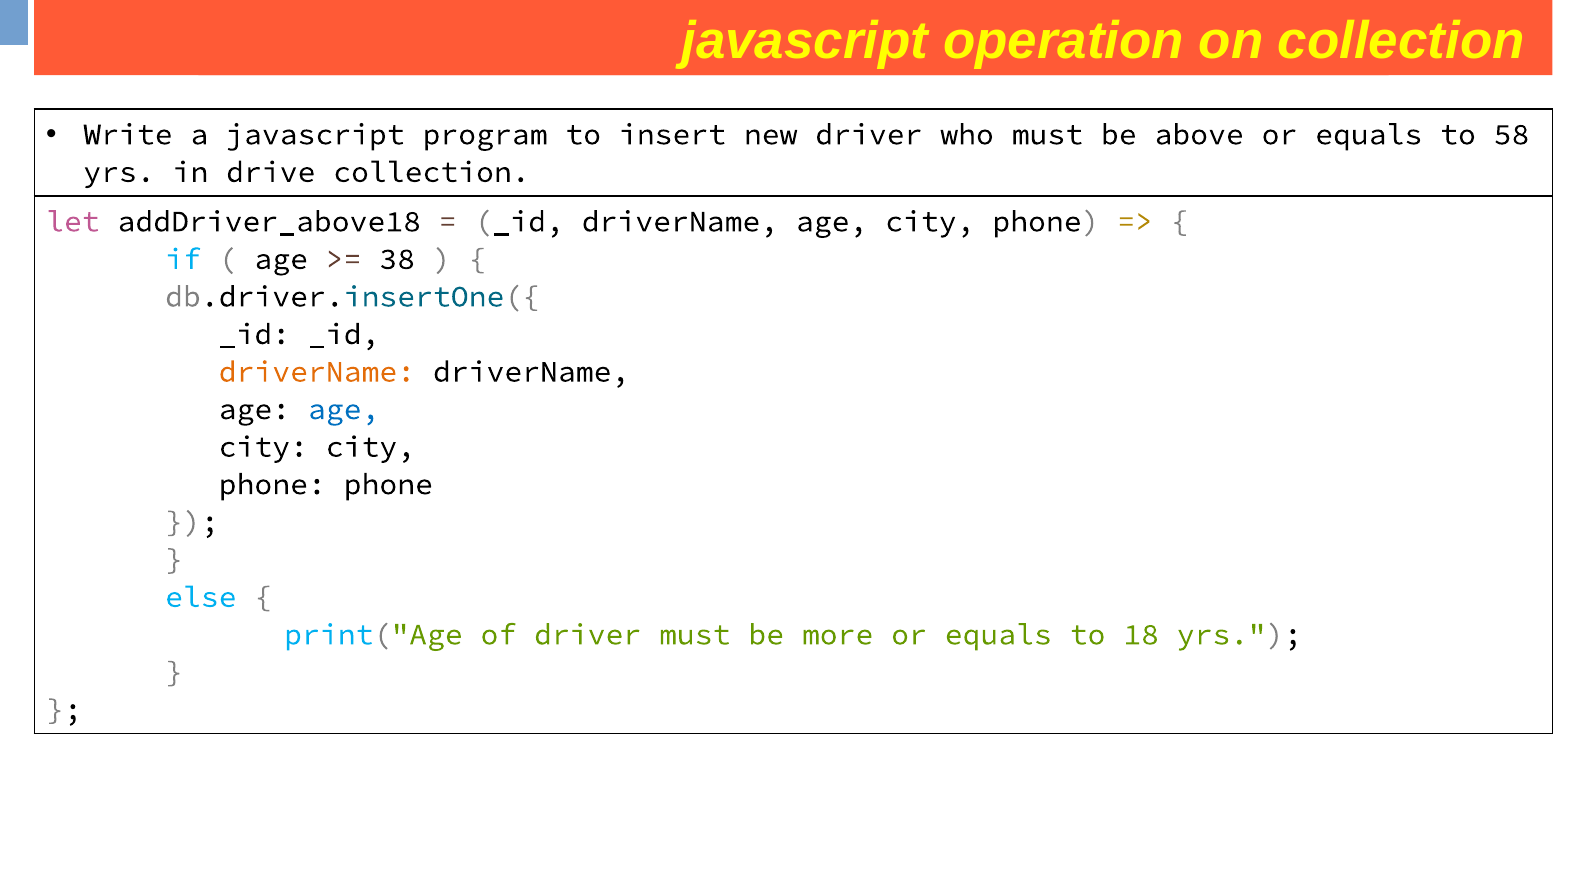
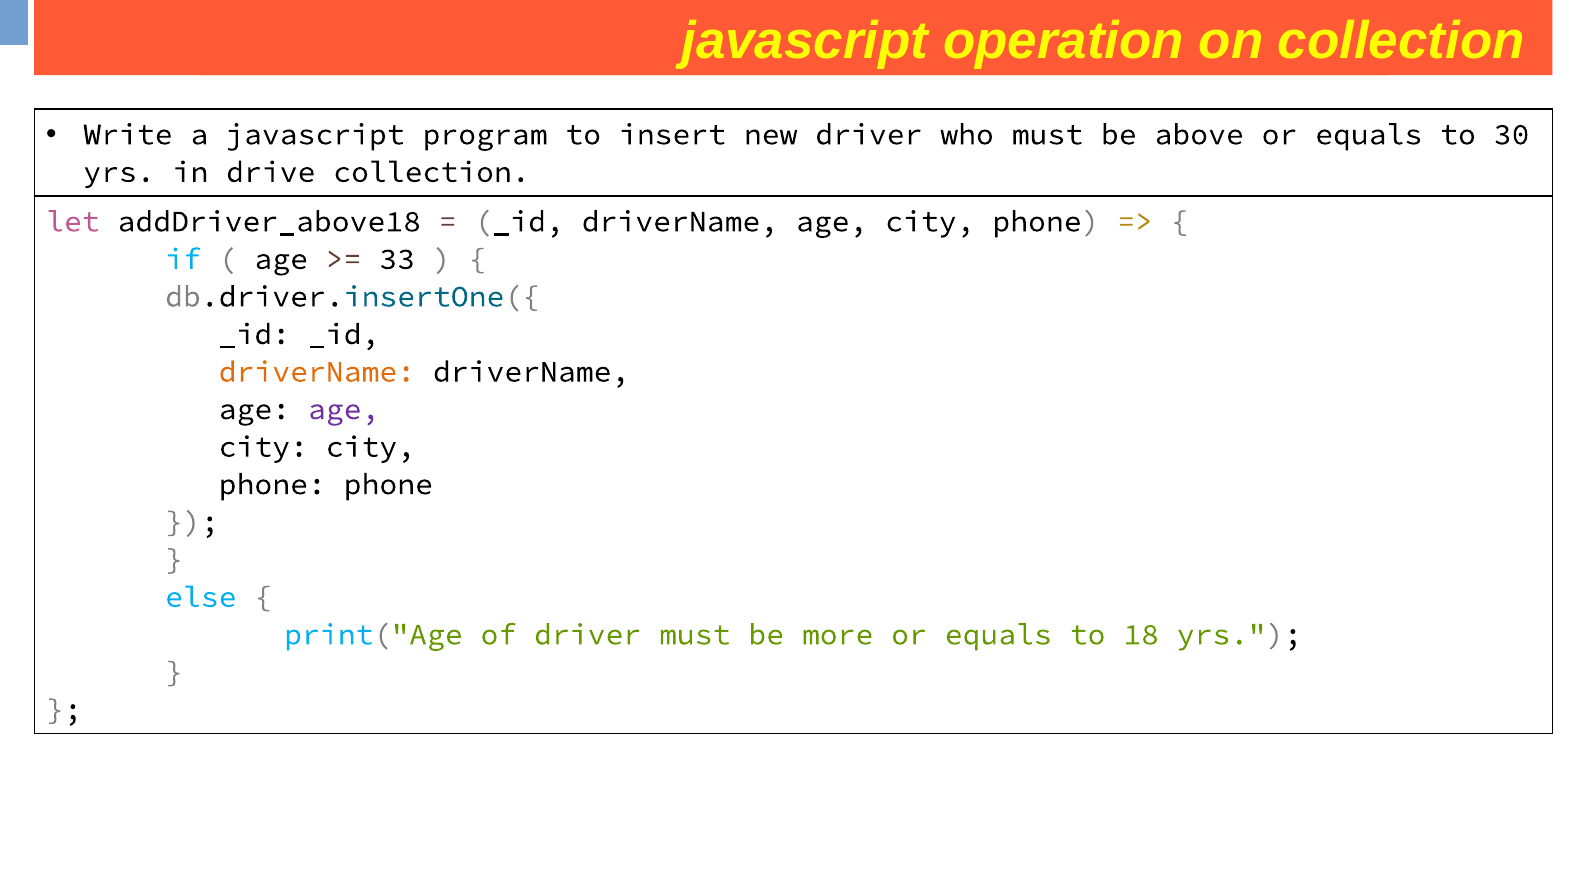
58: 58 -> 30 (1512, 134)
38: 38 -> 33 (397, 259)
age colour: blue -> purple (344, 409)
